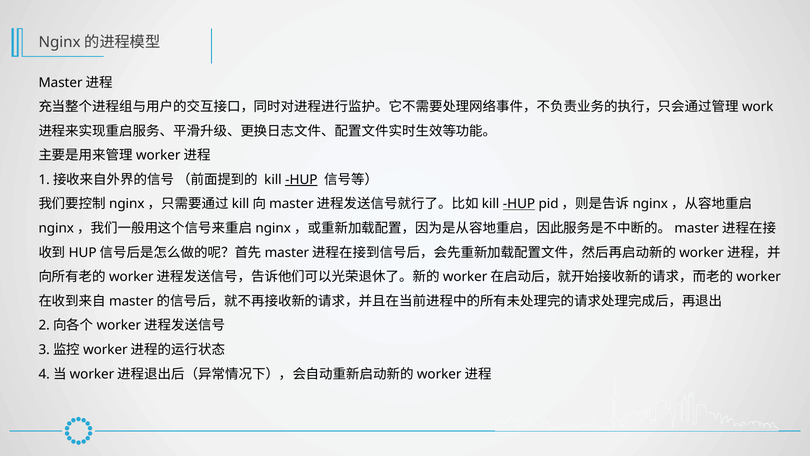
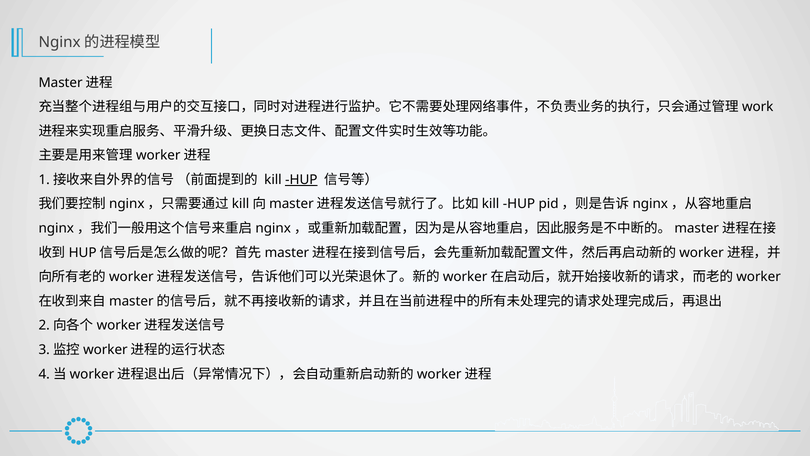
HUP underline: present -> none (519, 204)
